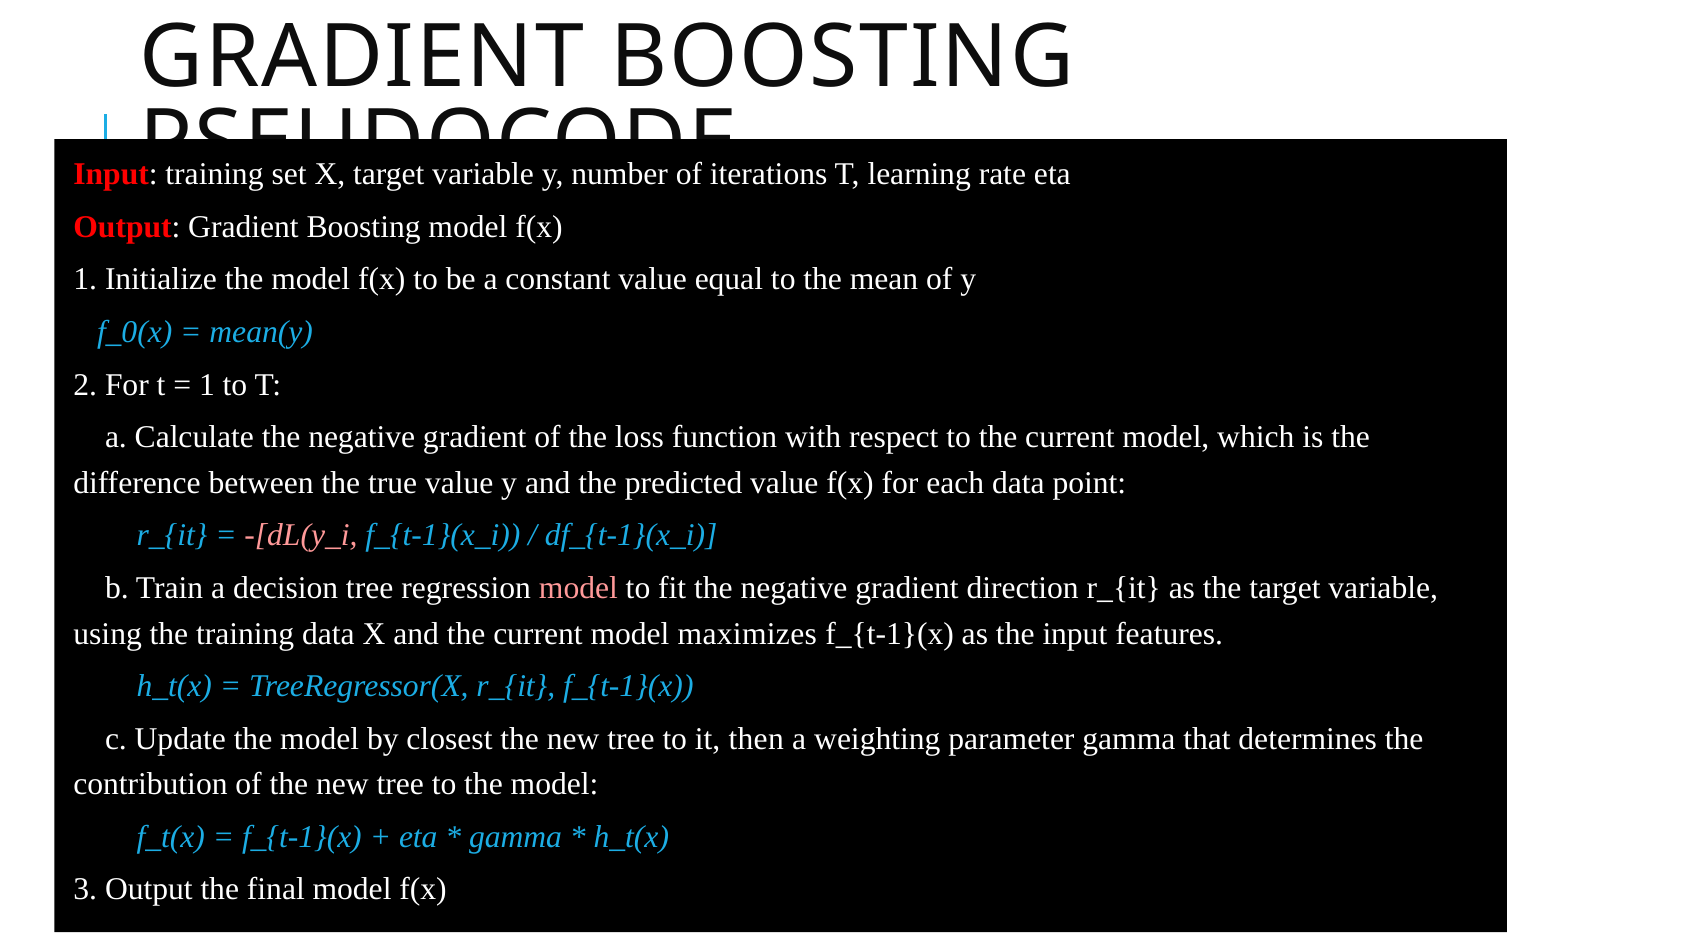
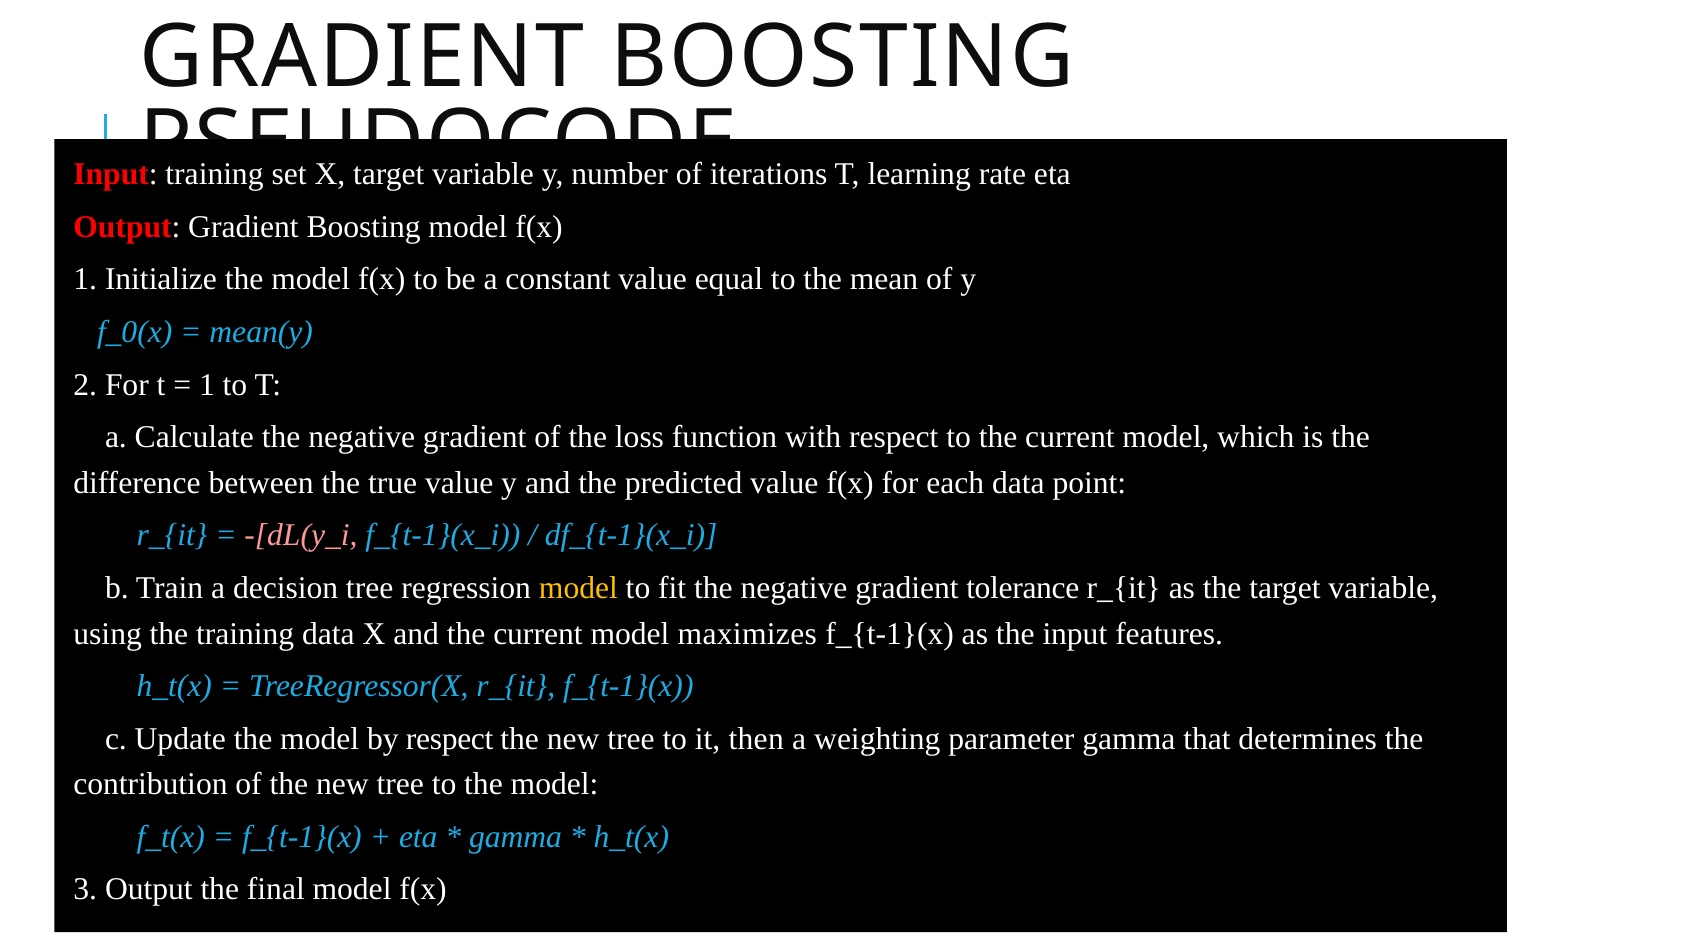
model colour: pink -> yellow (578, 588)
direction: direction -> tolerance (1023, 588)
by closest: closest -> respect (450, 738)
